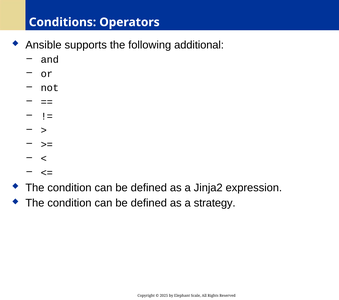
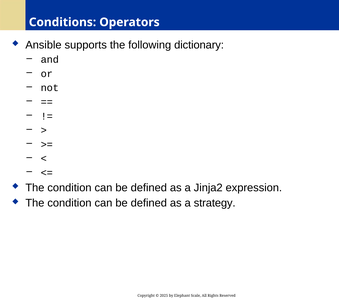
additional: additional -> dictionary (199, 45)
